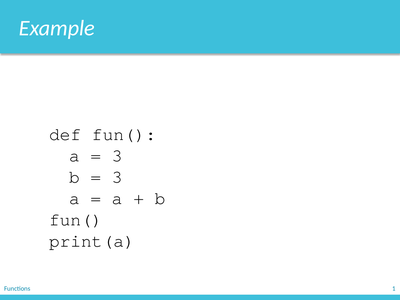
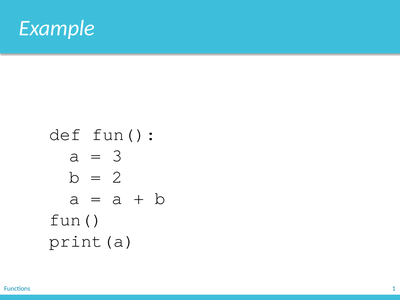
3: 3 -> 2 (117, 177)
